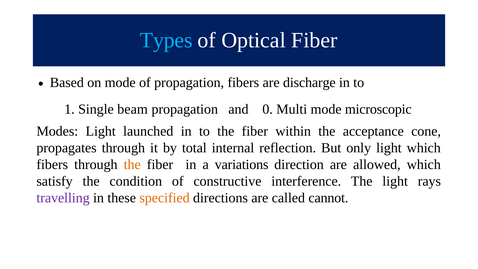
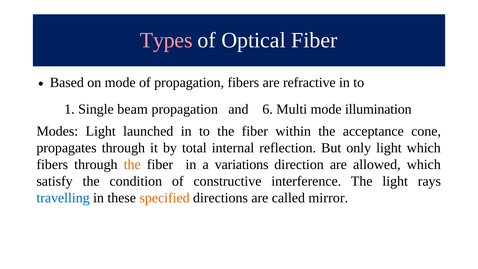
Types colour: light blue -> pink (166, 40)
discharge: discharge -> refractive (309, 83)
0: 0 -> 6 (268, 109)
microscopic: microscopic -> illumination (378, 109)
travelling colour: purple -> blue (63, 198)
cannot: cannot -> mirror (328, 198)
